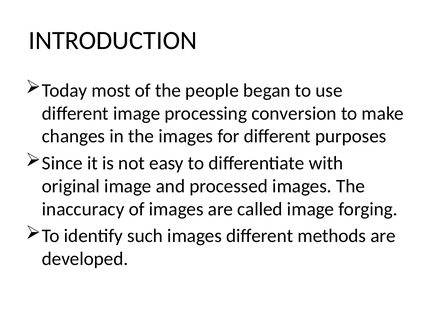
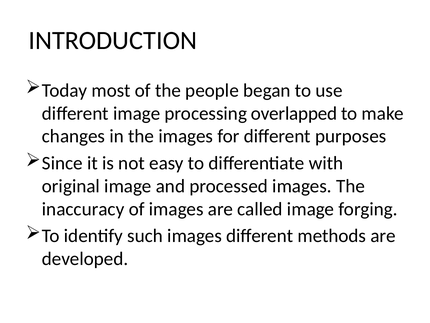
conversion: conversion -> overlapped (294, 113)
